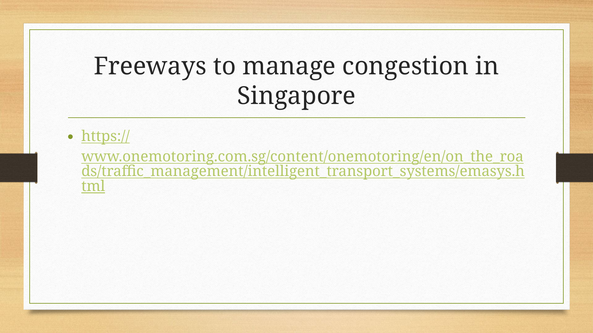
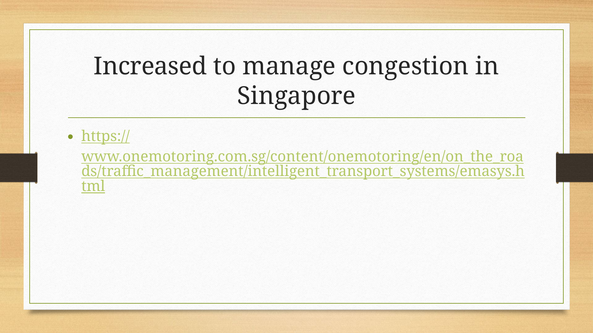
Freeways: Freeways -> Increased (150, 67)
